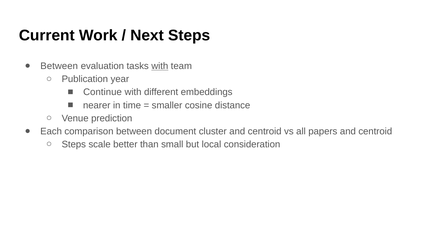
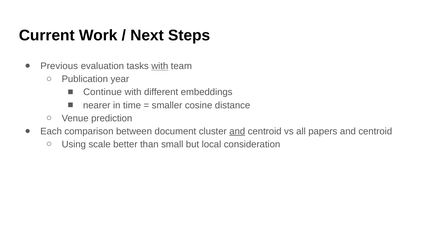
Between: Between -> Previous (59, 66)
and underline: none -> present (237, 132)
Steps: Steps -> Using (74, 145)
